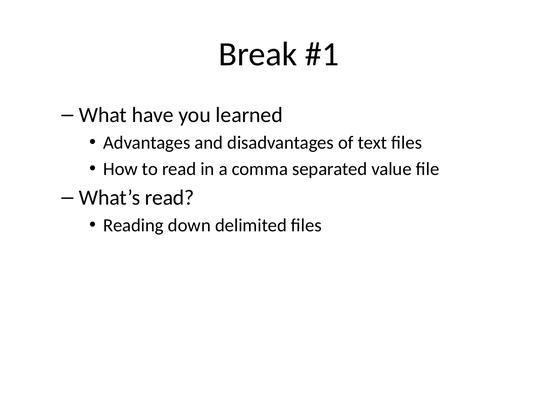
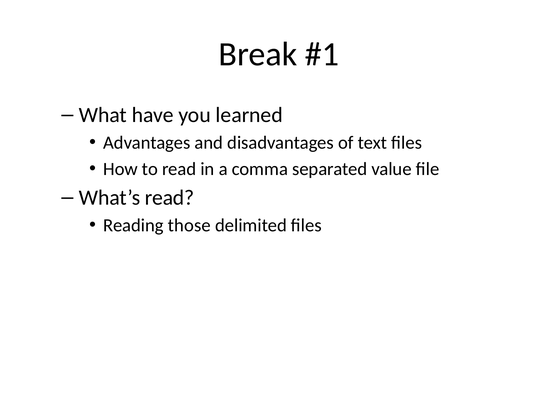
down: down -> those (189, 225)
